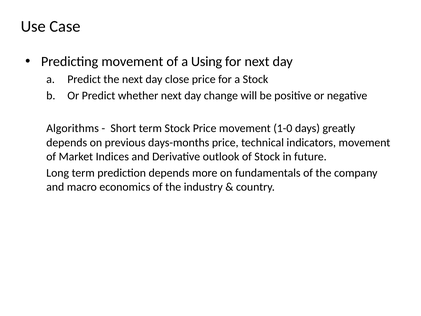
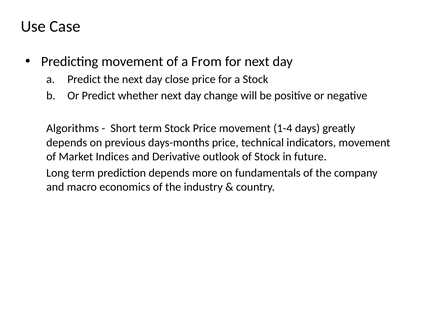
Using: Using -> From (206, 62)
1-0: 1-0 -> 1-4 (283, 128)
